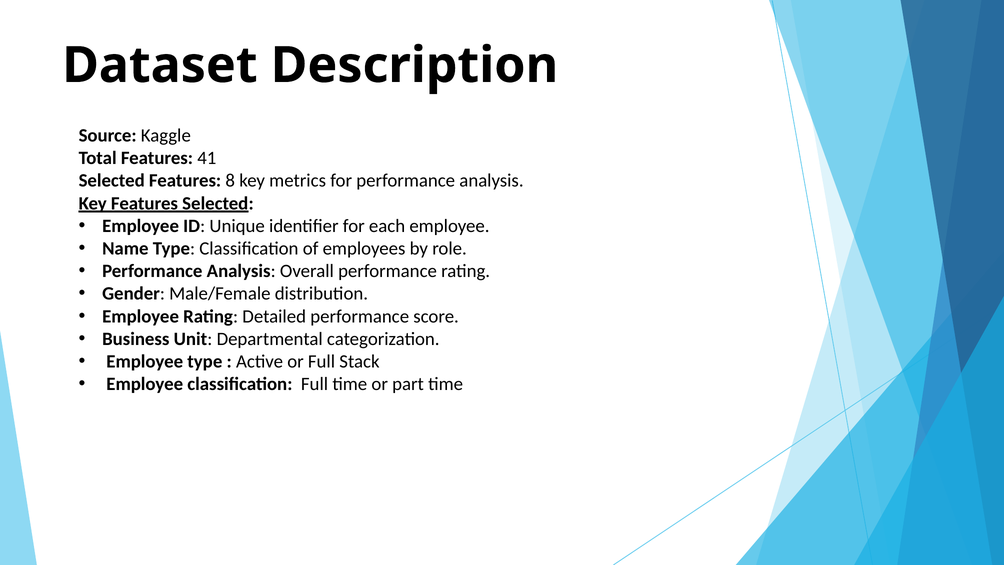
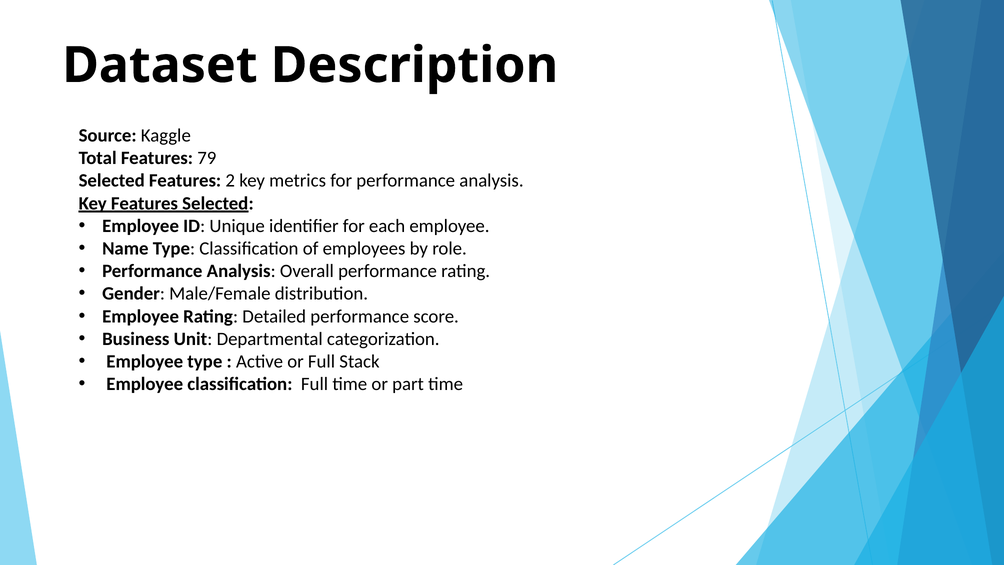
41: 41 -> 79 (207, 158)
8: 8 -> 2 (230, 181)
